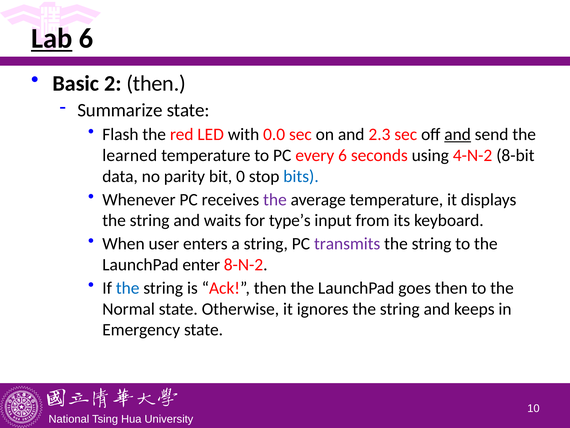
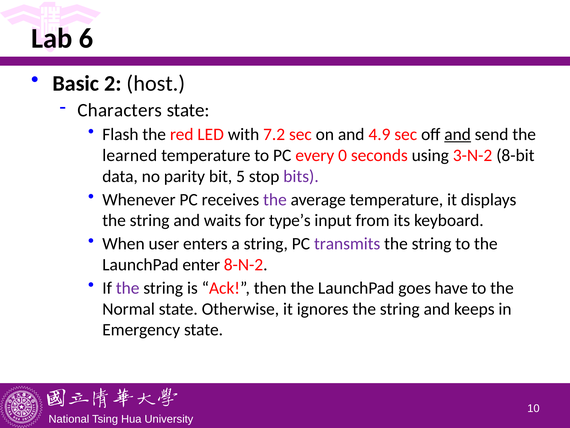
Lab underline: present -> none (52, 39)
2 then: then -> host (156, 83)
Summarize: Summarize -> Characters (120, 110)
0.0: 0.0 -> 7.2 (274, 134)
2.3: 2.3 -> 4.9 (379, 134)
every 6: 6 -> 0 (343, 155)
4-N-2: 4-N-2 -> 3-N-2 (473, 155)
0: 0 -> 5 (241, 176)
bits colour: blue -> purple (301, 176)
the colour: blue -> purple (128, 288)
goes then: then -> have (451, 288)
